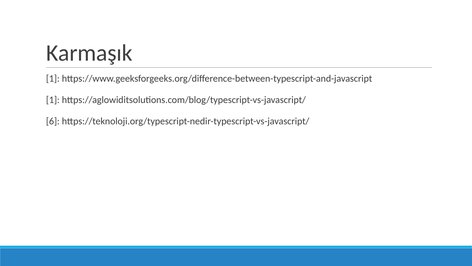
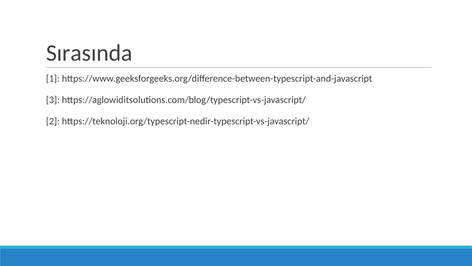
Karmaşık: Karmaşık -> Sırasında (89, 53)
1: 1 -> 3 (53, 100)
6: 6 -> 2 (53, 121)
